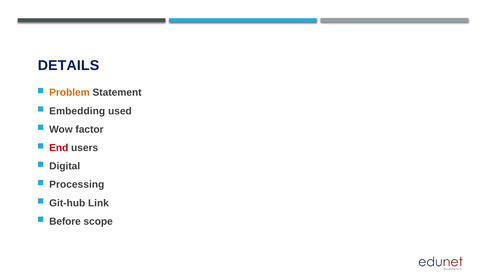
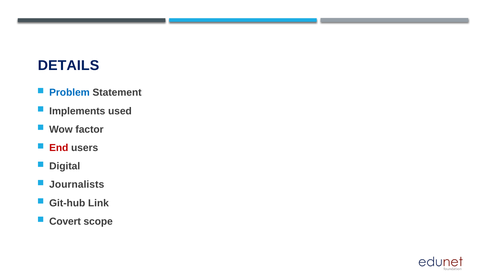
Problem colour: orange -> blue (69, 93)
Embedding: Embedding -> Implements (77, 111)
Processing: Processing -> Journalists (77, 185)
Before: Before -> Covert (65, 222)
